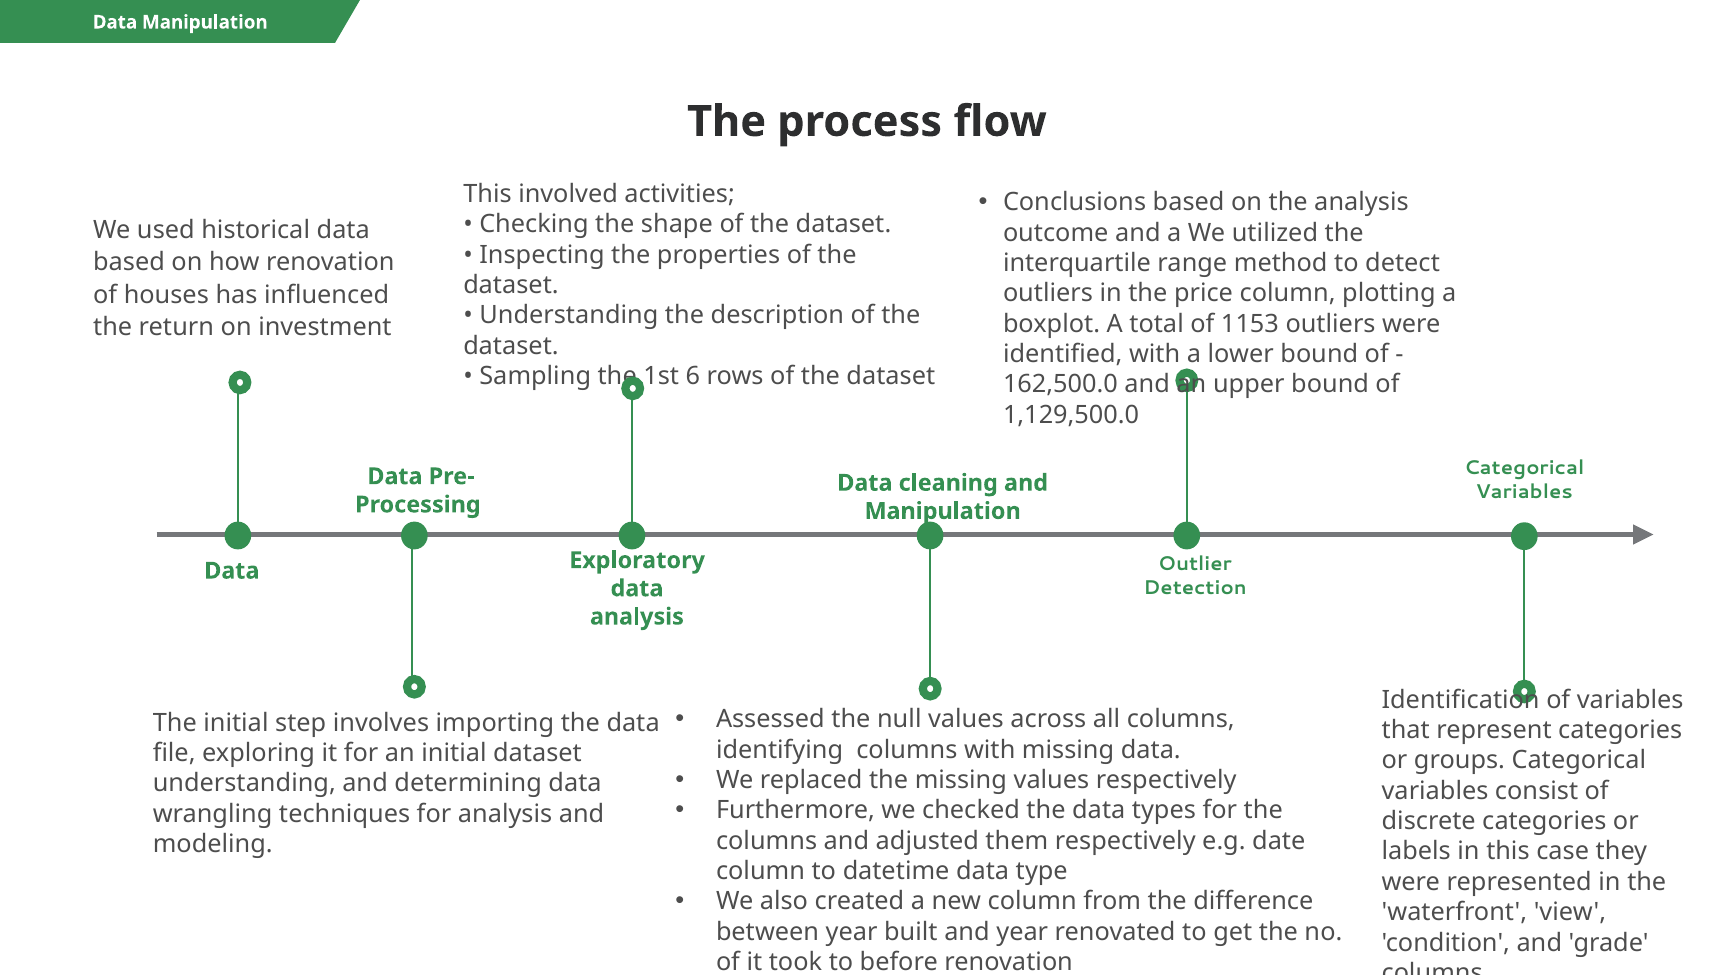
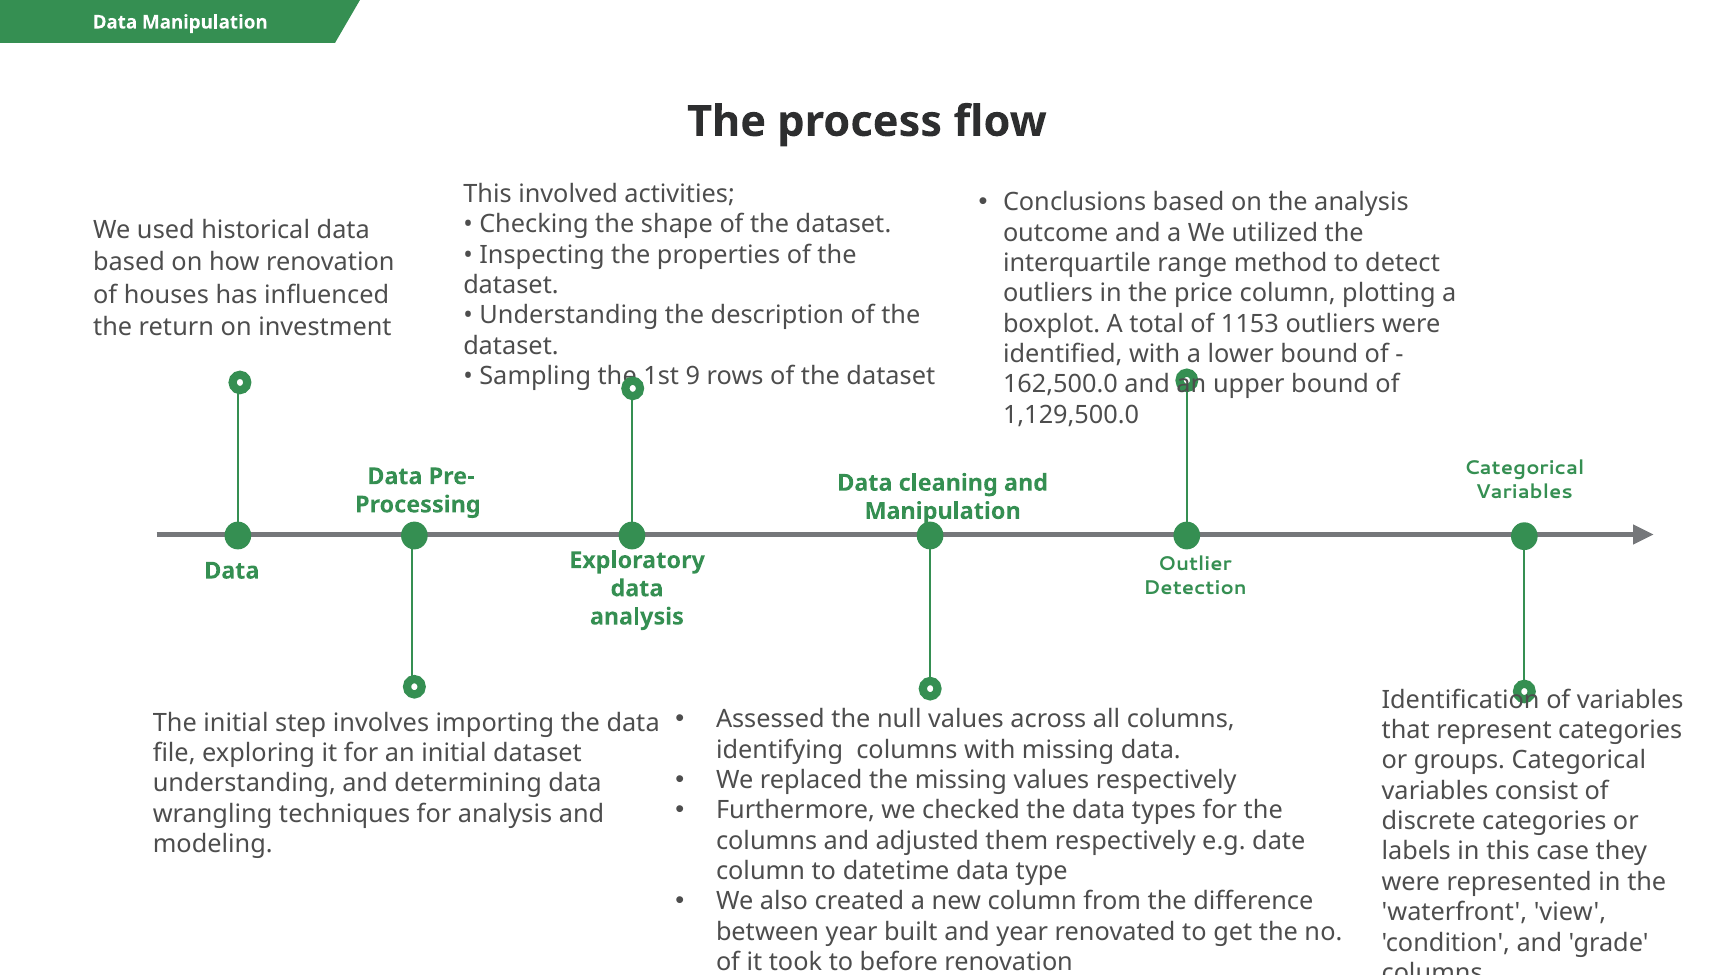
6: 6 -> 9 (693, 376)
